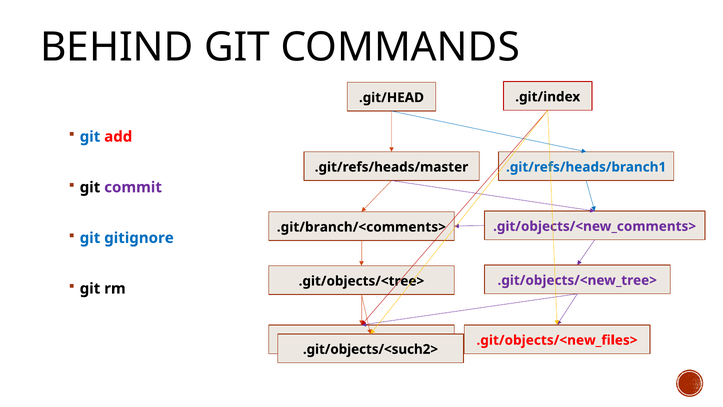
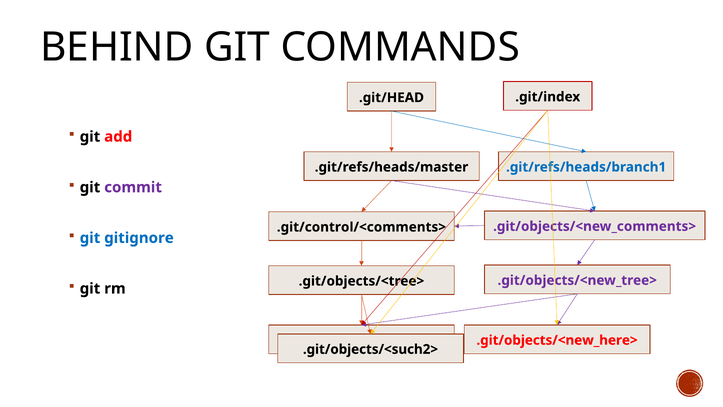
git colour: blue -> black (90, 137)
.git/branch/<comments>: .git/branch/<comments> -> .git/control/<comments> (361, 227)
.git/objects/<new_files>: .git/objects/<new_files> -> .git/objects/<new_here> (557, 340)
